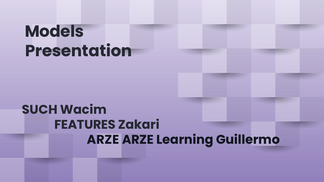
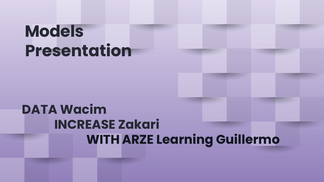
SUCH: SUCH -> DATA (40, 110)
FEATURES: FEATURES -> INCREASE (85, 125)
ARZE: ARZE -> WITH (103, 140)
